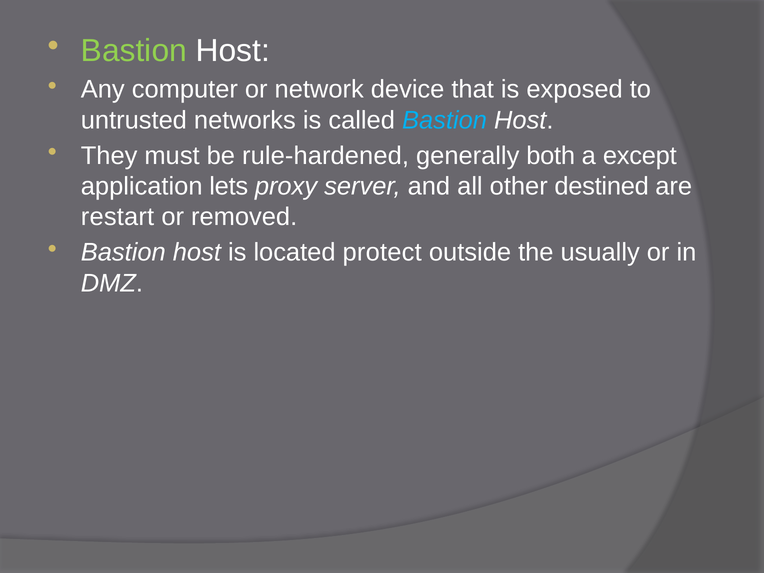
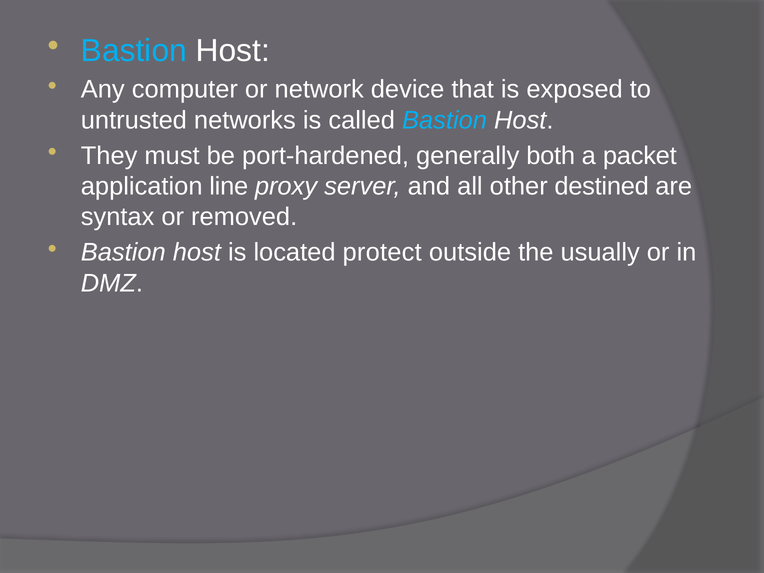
Bastion colour: light green -> light blue (134, 51)
rule-hardened: rule-hardened -> port-hardened (326, 156)
except: except -> packet (640, 156)
lets: lets -> line (229, 186)
restart: restart -> syntax (118, 217)
